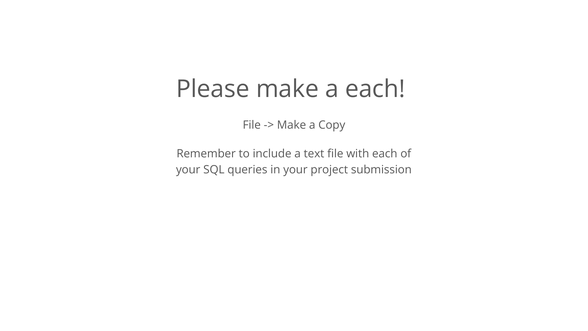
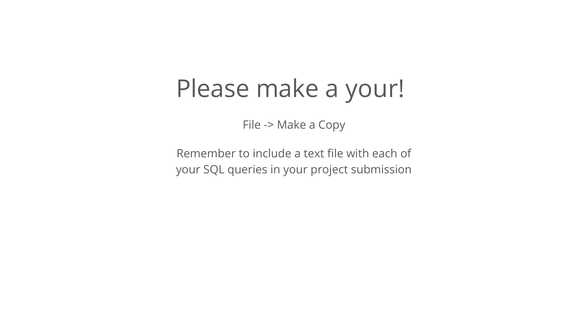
a each: each -> your (375, 89)
